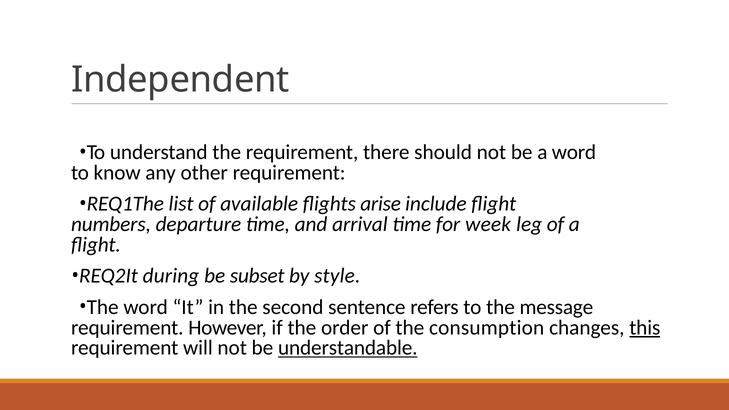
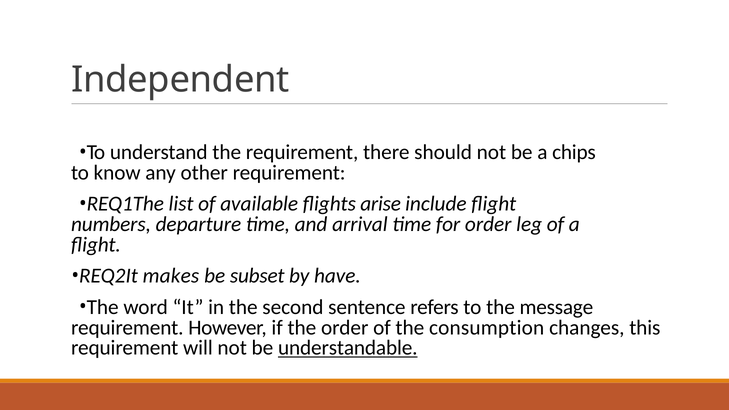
a word: word -> chips (574, 152)
for week: week -> order (488, 224)
during: during -> makes (171, 276)
style: style -> have (337, 276)
this underline: present -> none (645, 328)
